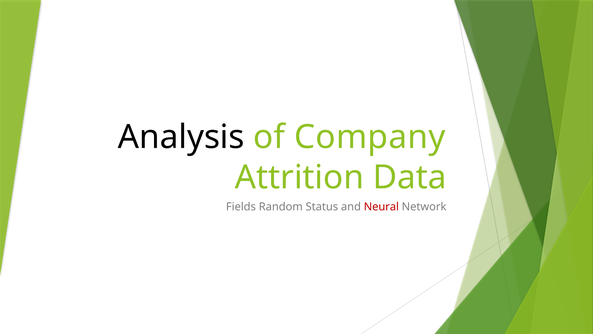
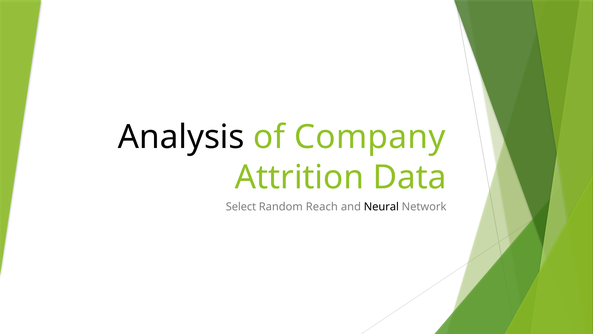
Fields: Fields -> Select (241, 207)
Status: Status -> Reach (322, 207)
Neural colour: red -> black (381, 207)
